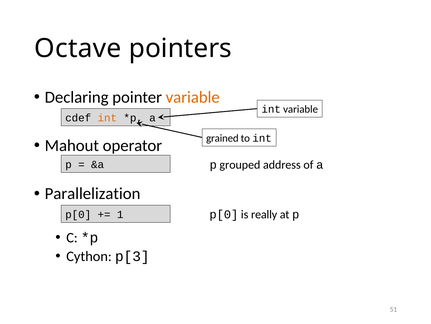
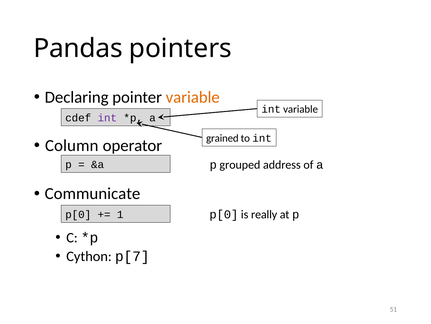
Octave: Octave -> Pandas (78, 48)
int colour: orange -> purple (107, 118)
Mahout: Mahout -> Column (72, 145)
Parallelization: Parallelization -> Communicate (93, 193)
p[3: p[3 -> p[7 (132, 256)
